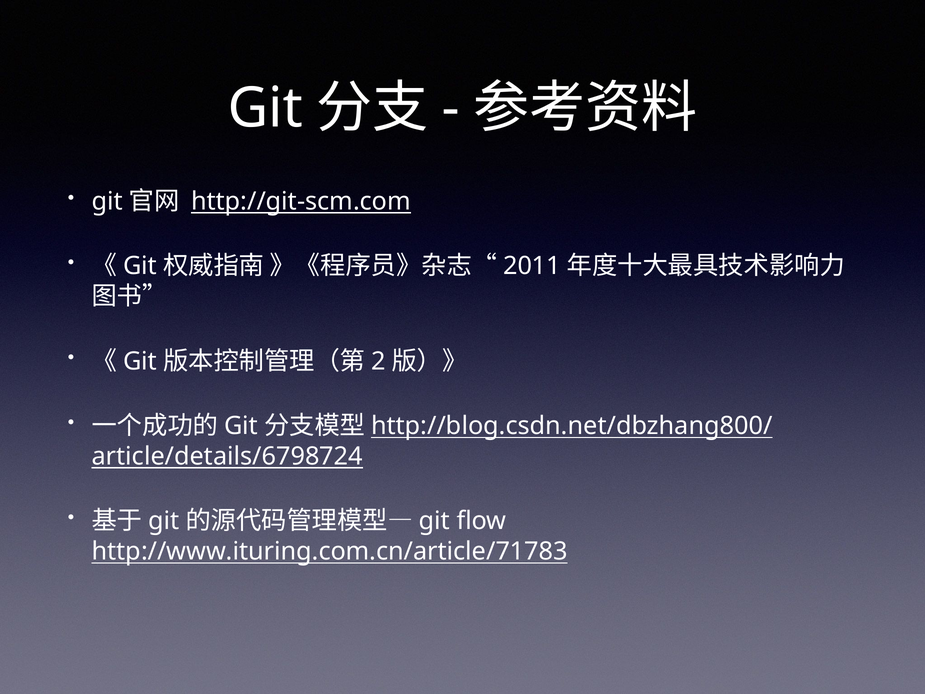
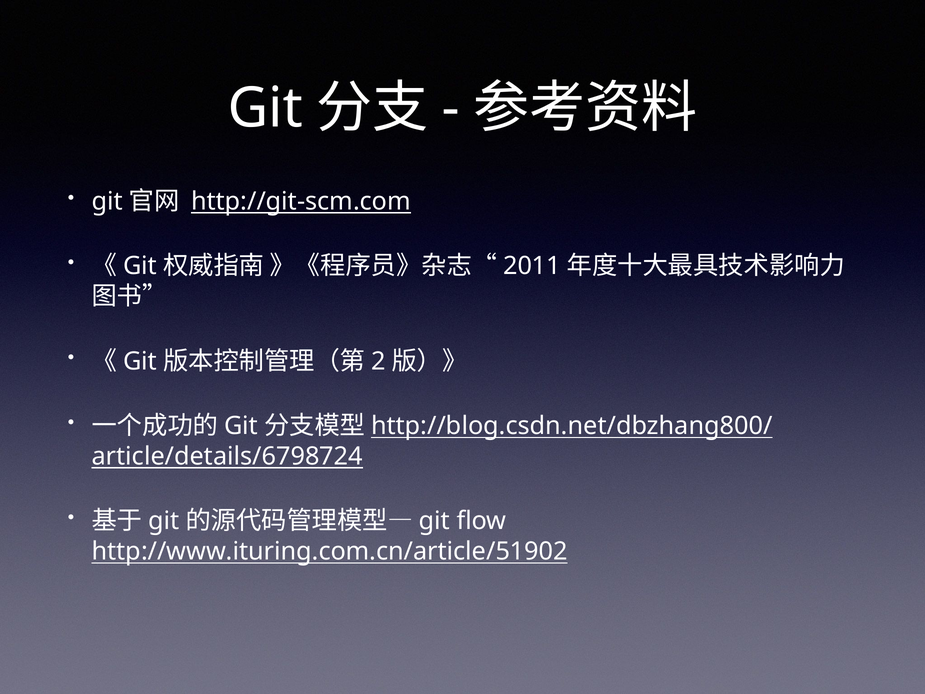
http://www.ituring.com.cn/article/71783: http://www.ituring.com.cn/article/71783 -> http://www.ituring.com.cn/article/51902 (330, 551)
